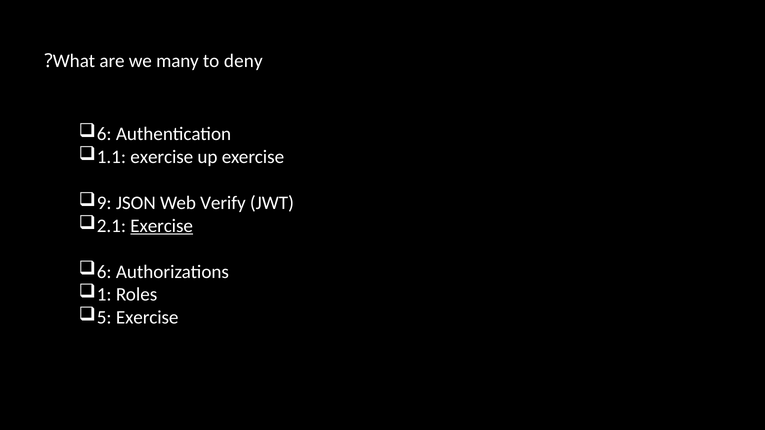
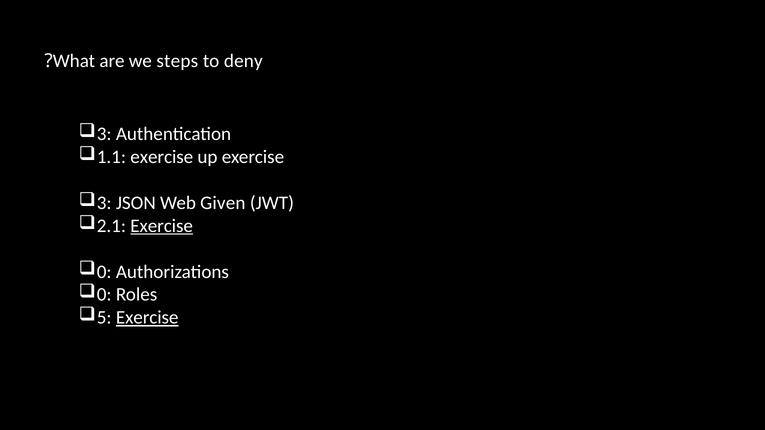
many: many -> steps (177, 61)
6: 6 -> 3 (104, 134)
9: 9 -> 3 (104, 203)
Verify: Verify -> Given (223, 203)
6: 6 -> 0 (104, 272)
1: 1 -> 0 (104, 295)
Exercise underline: none -> present (147, 318)
